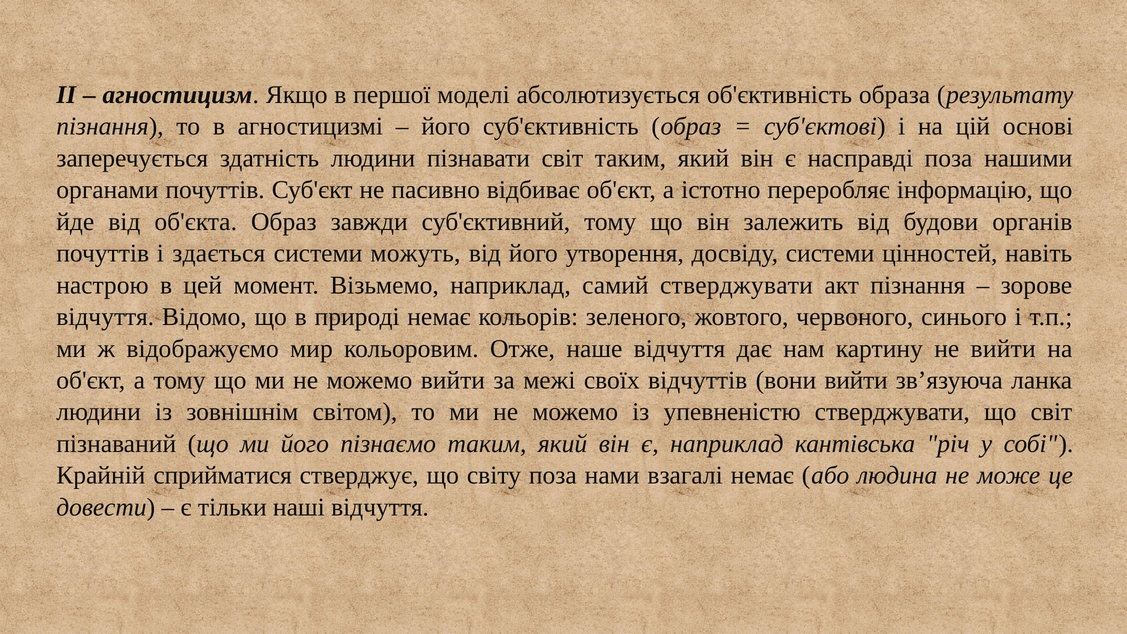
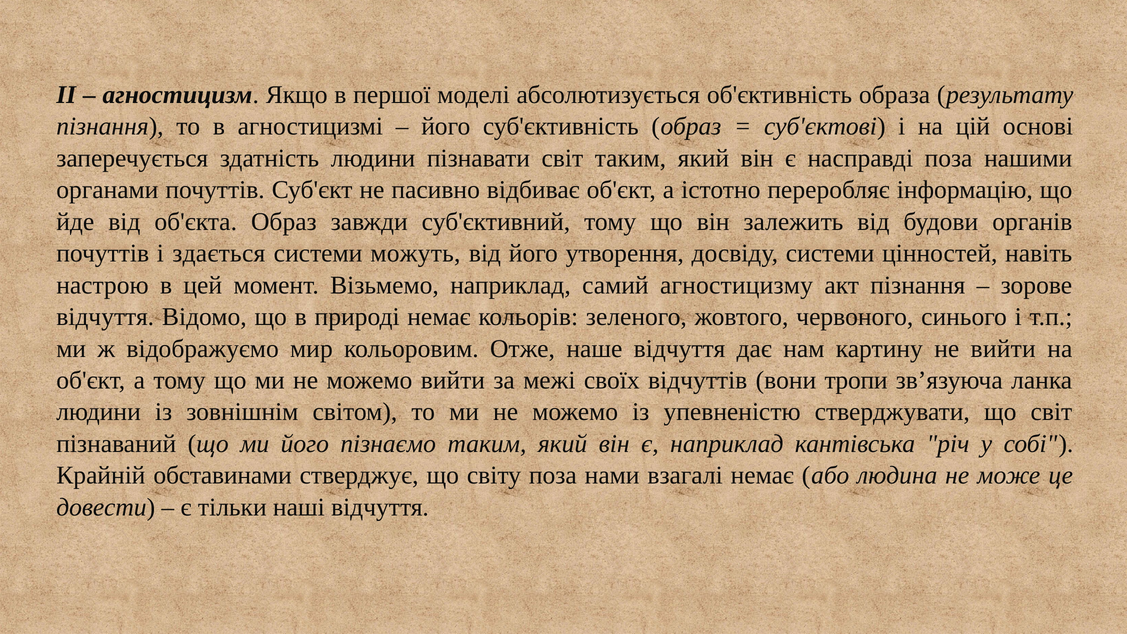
самий стверджувати: стверджувати -> агностицизму (736, 285)
вони вийти: вийти -> тропи (856, 380)
сприйматися: сприйматися -> обставинами (223, 475)
